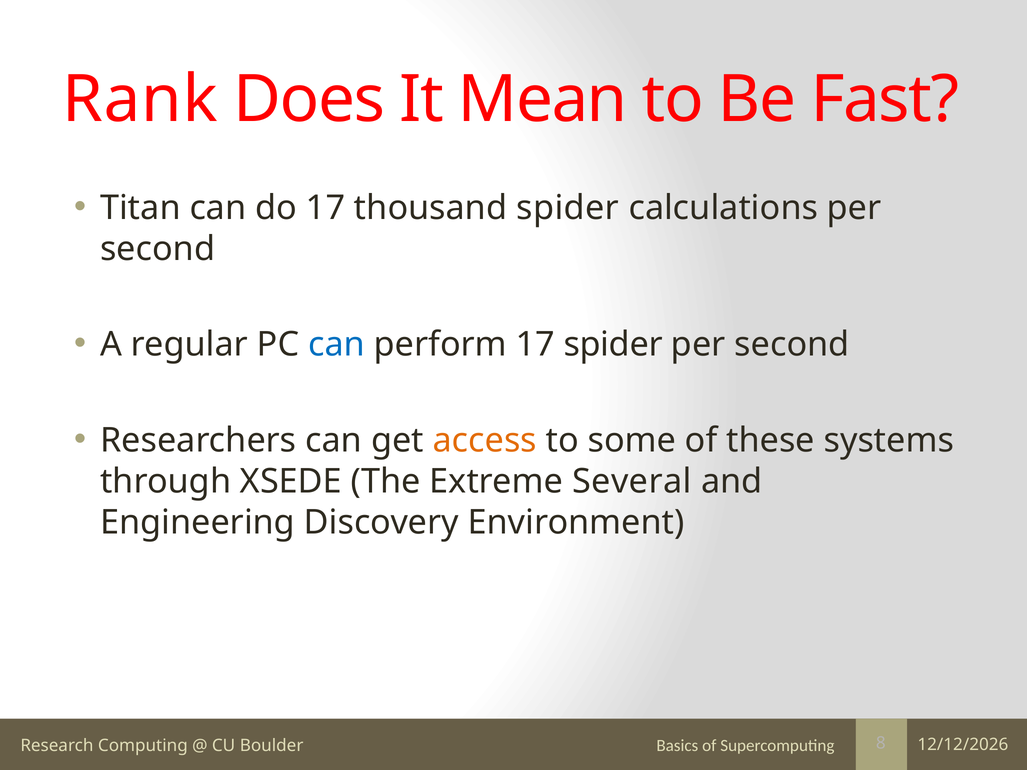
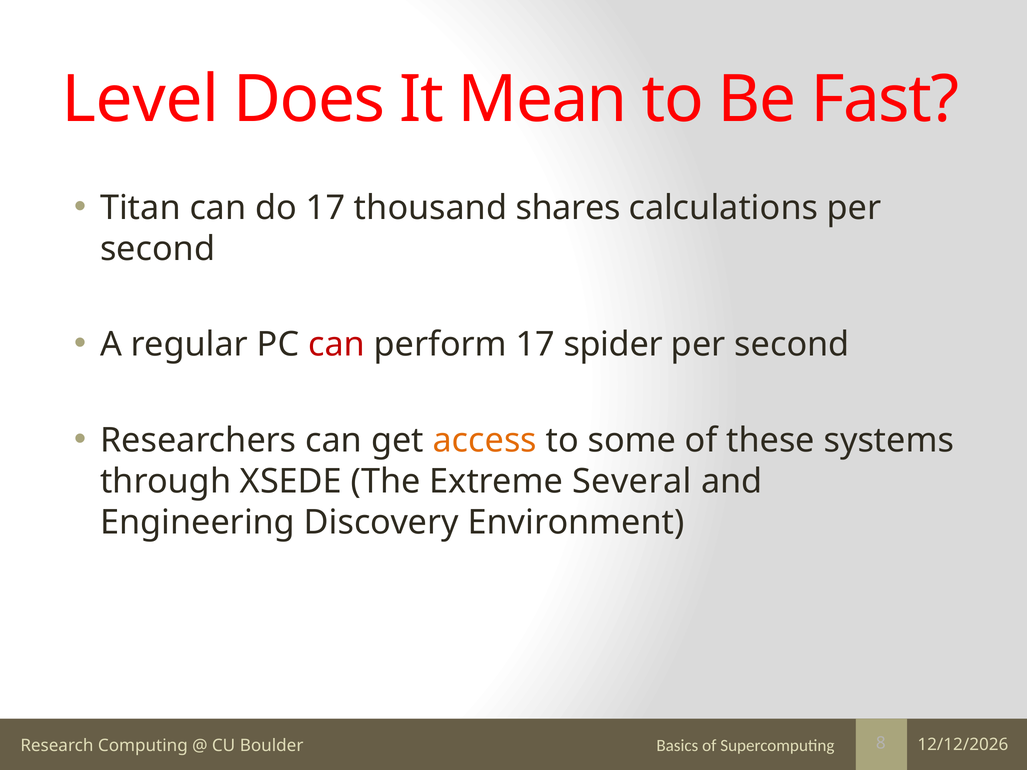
Rank: Rank -> Level (141, 100)
thousand spider: spider -> shares (568, 208)
can colour: blue -> red (336, 345)
